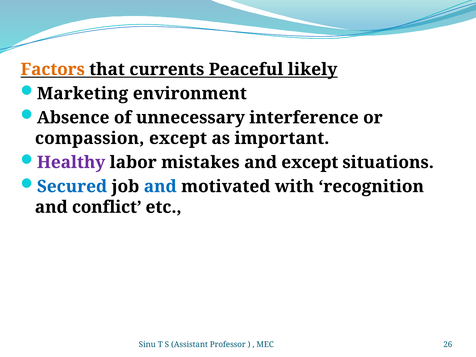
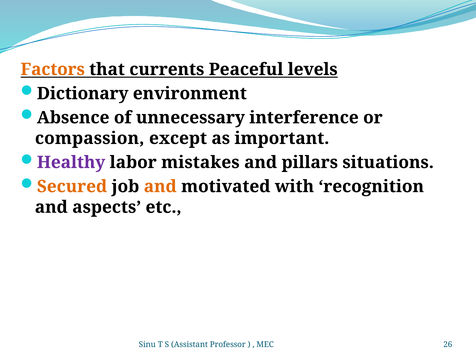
likely: likely -> levels (313, 69)
Marketing: Marketing -> Dictionary (83, 94)
and except: except -> pillars (310, 162)
Secured colour: blue -> orange (72, 186)
and colour: blue -> orange (160, 186)
conflict: conflict -> aspects (107, 207)
